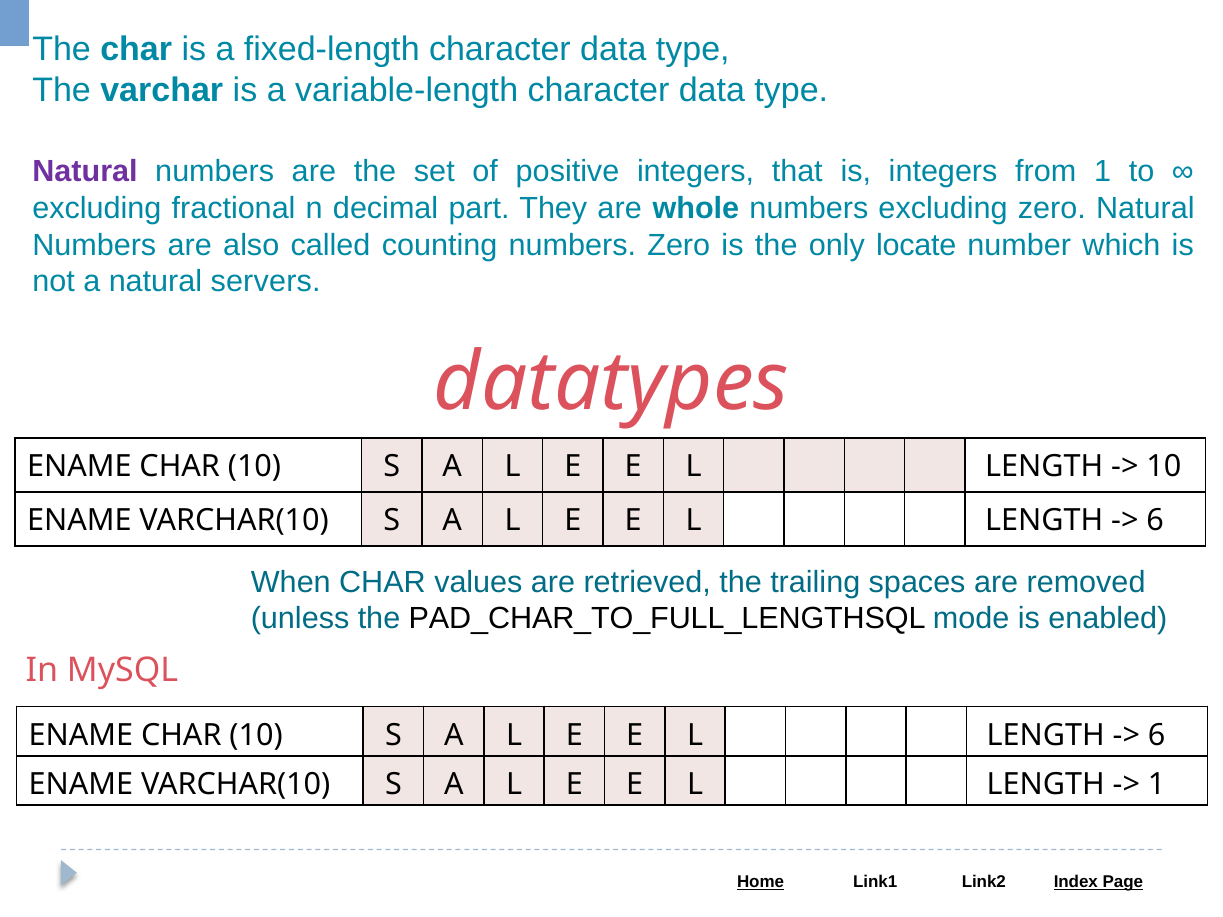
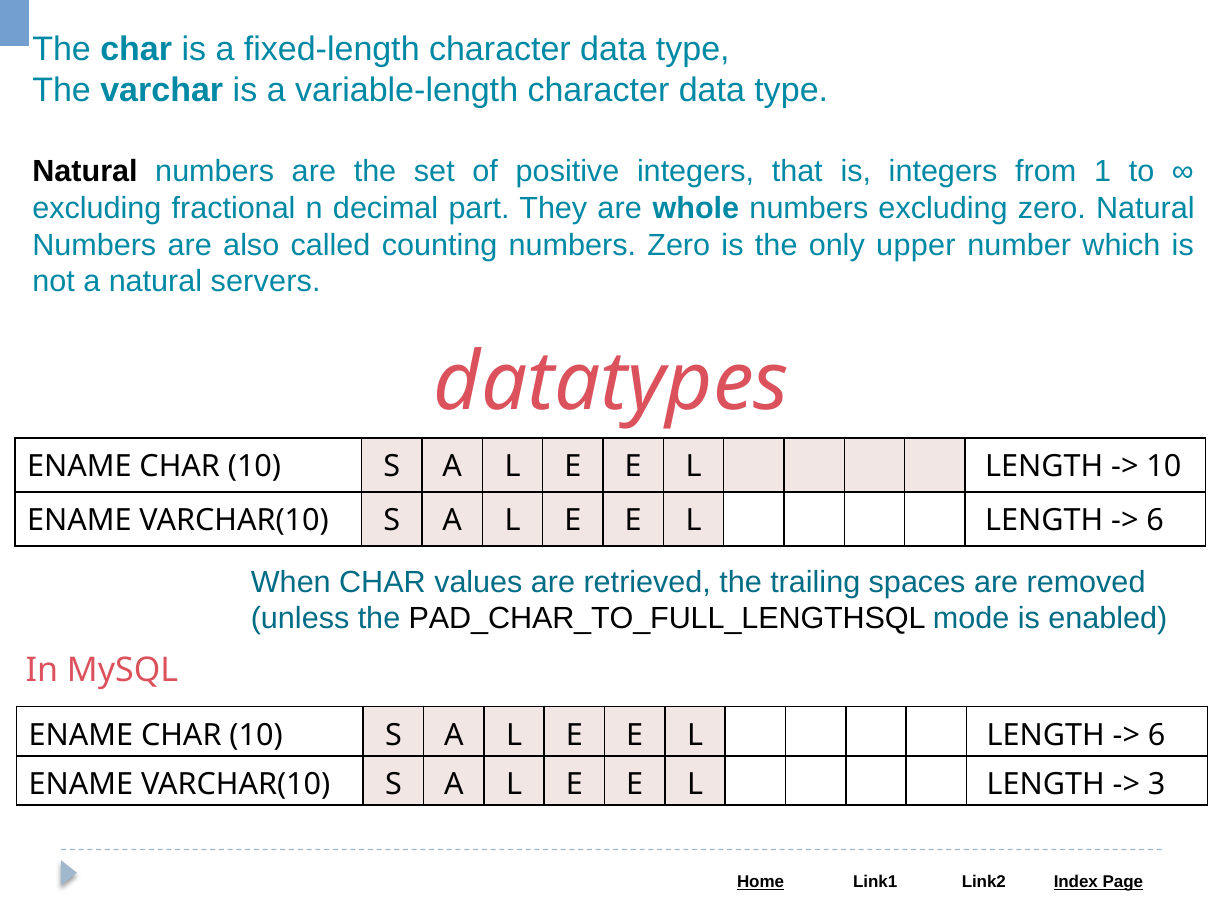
Natural colour: purple -> black (85, 172)
locate: locate -> upper (916, 245)
1: 1 -> 3 (1157, 785)
